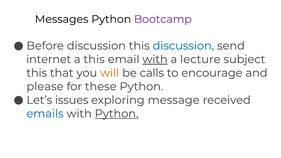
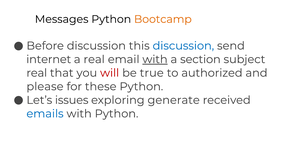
Bootcamp colour: purple -> orange (163, 19)
a this: this -> real (94, 59)
lecture: lecture -> section (200, 59)
this: this -> real (37, 73)
will colour: orange -> red (110, 73)
calls: calls -> true (152, 73)
encourage: encourage -> authorized (212, 73)
message: message -> generate (174, 100)
Python underline: present -> none (117, 114)
